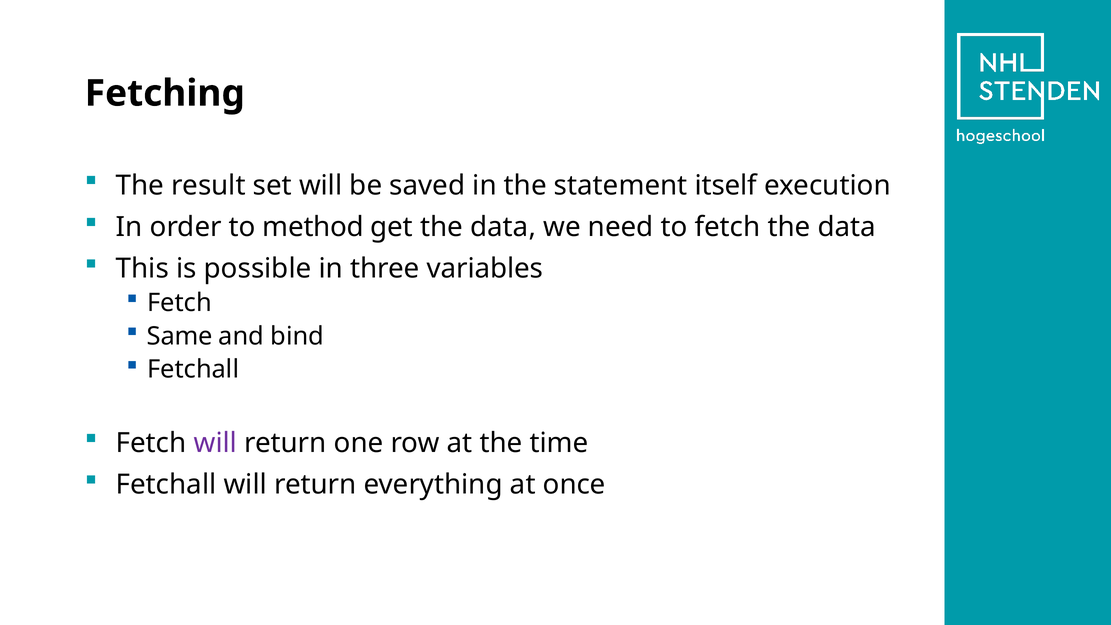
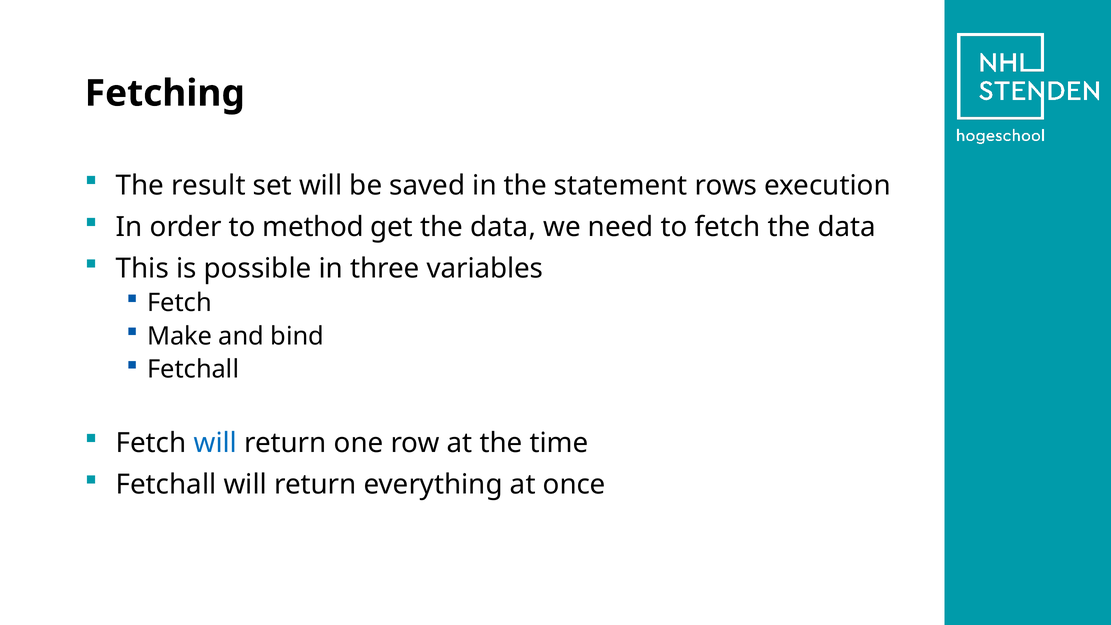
itself: itself -> rows (726, 185)
Same: Same -> Make (180, 336)
will colour: purple -> blue (215, 443)
